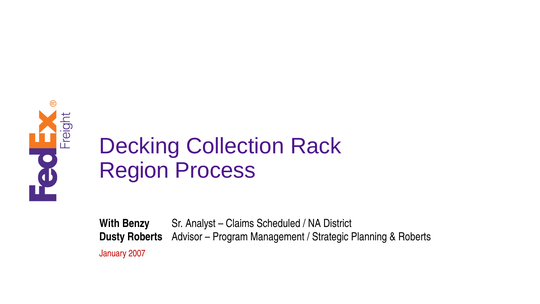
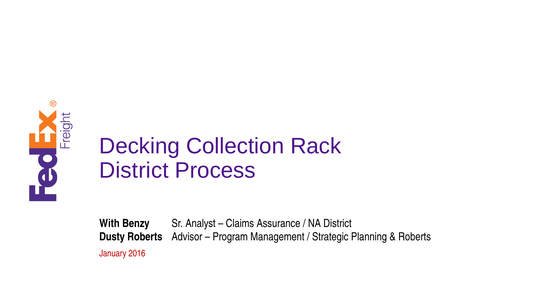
Region: Region -> District (134, 170)
Scheduled: Scheduled -> Assurance (278, 223)
2007: 2007 -> 2016 (137, 253)
